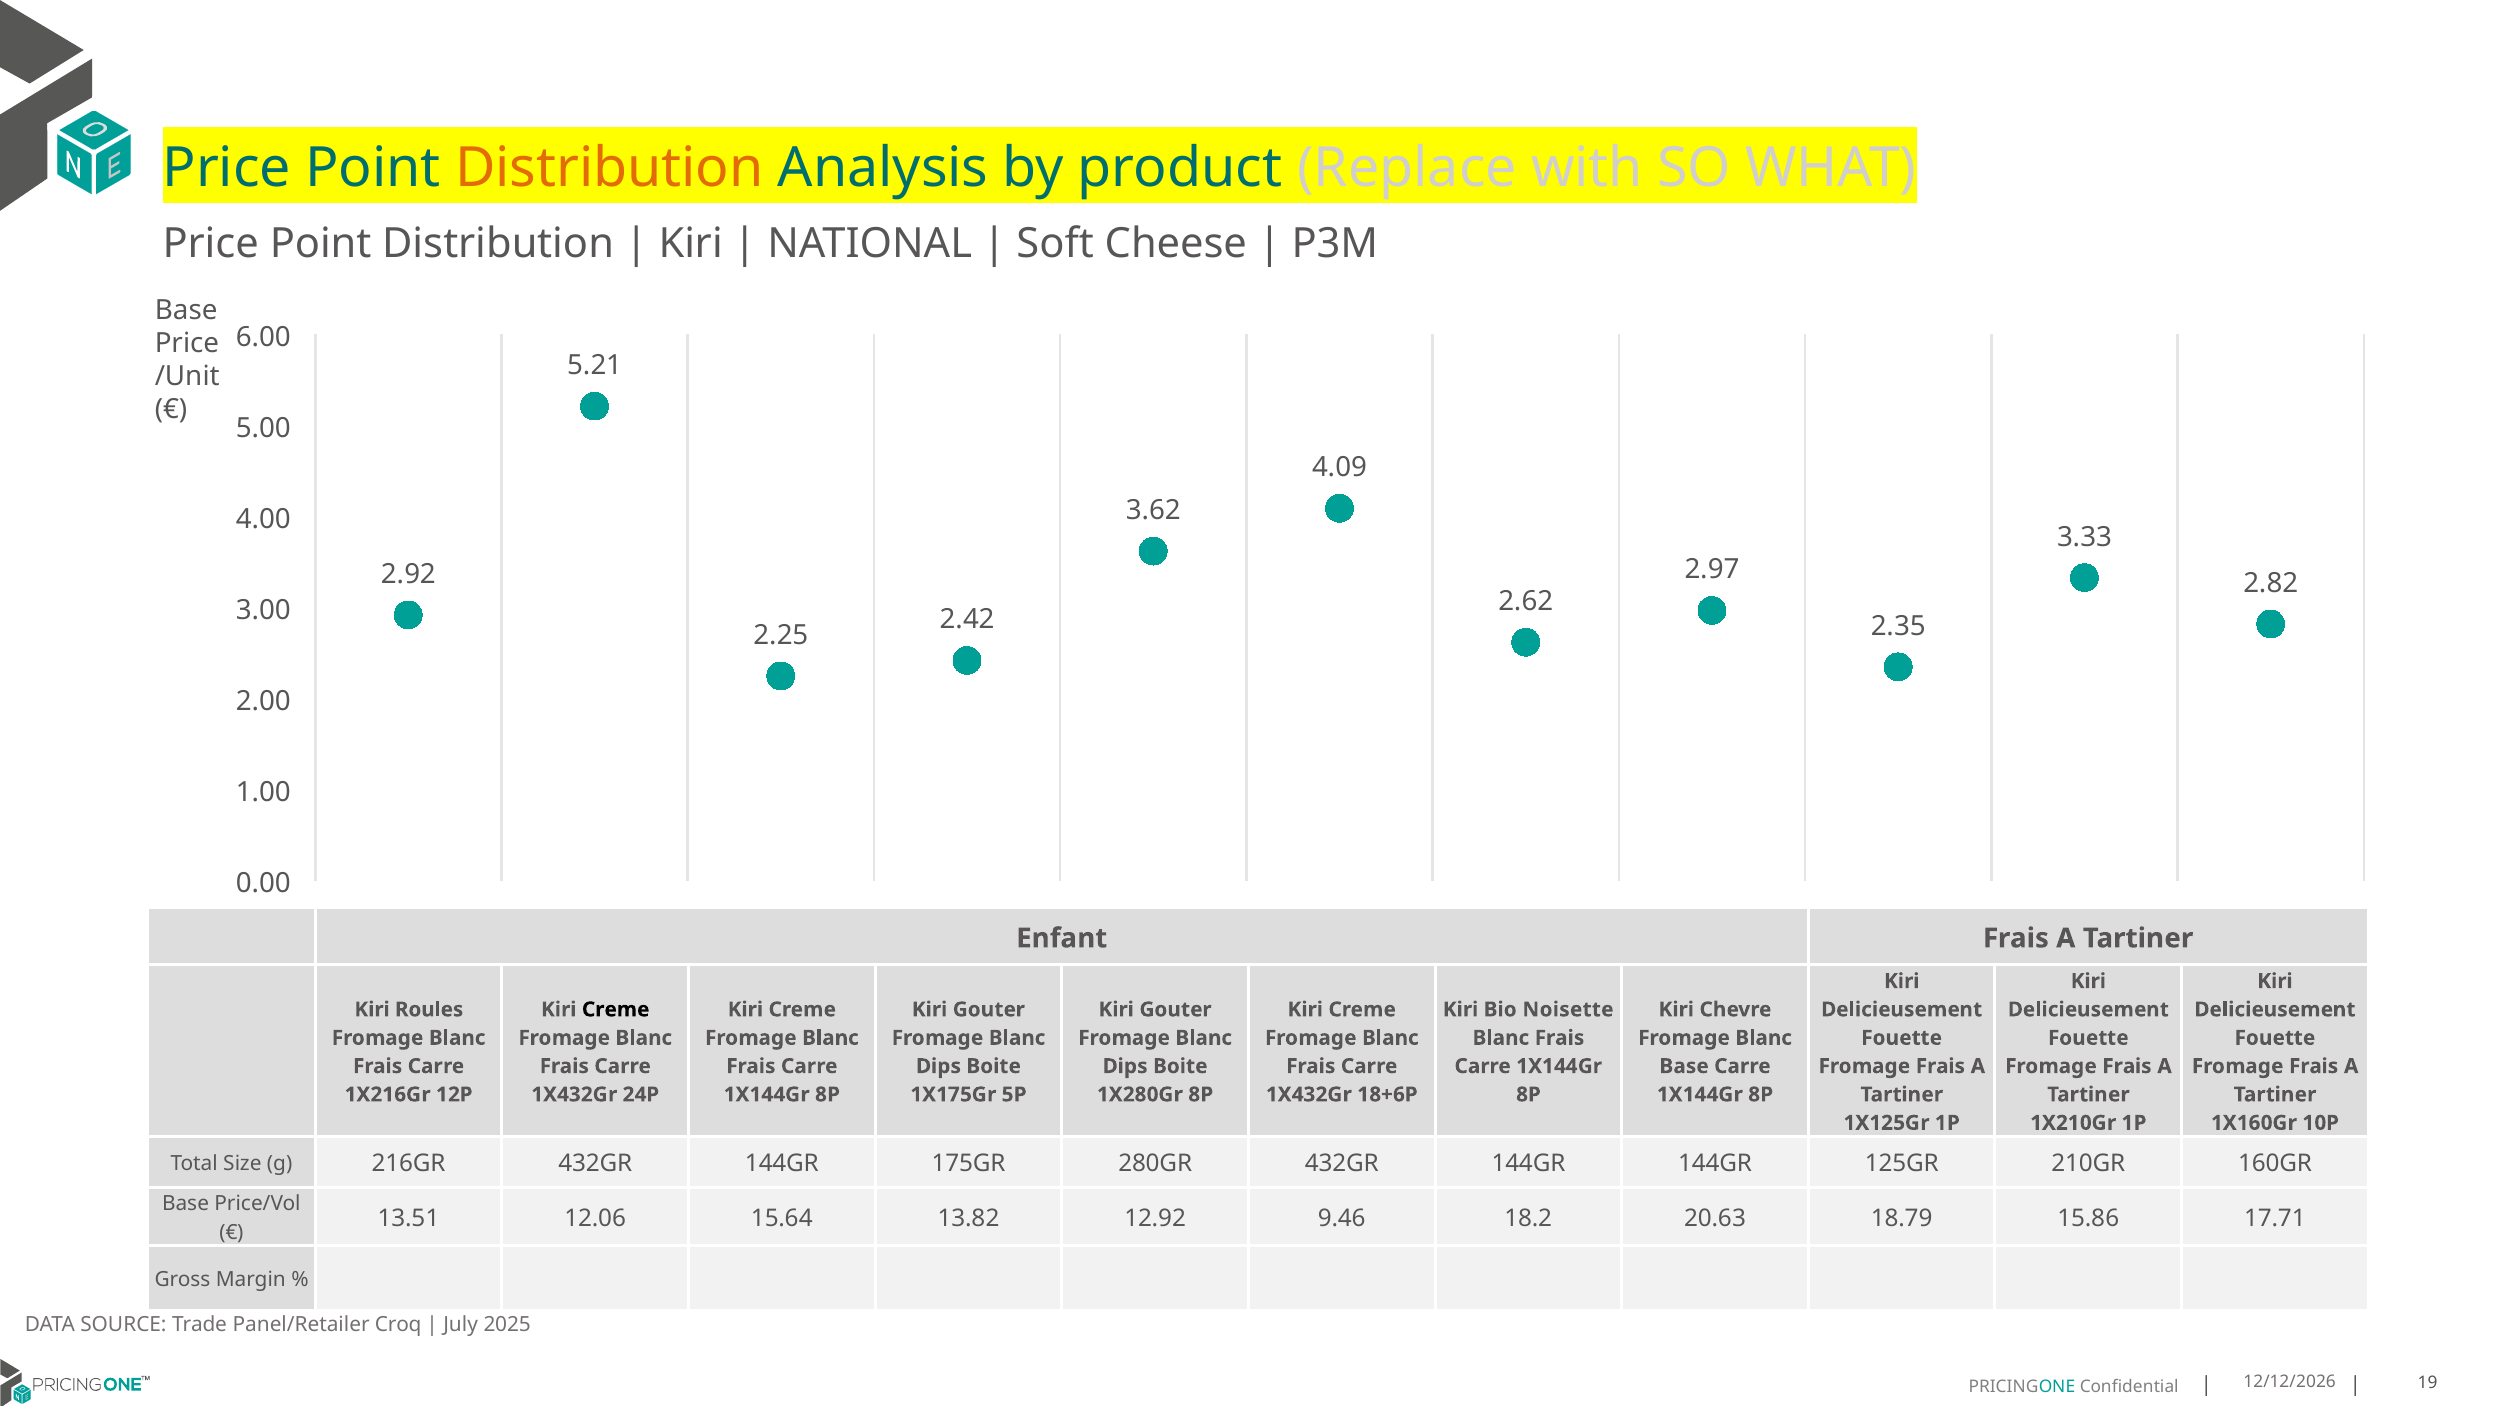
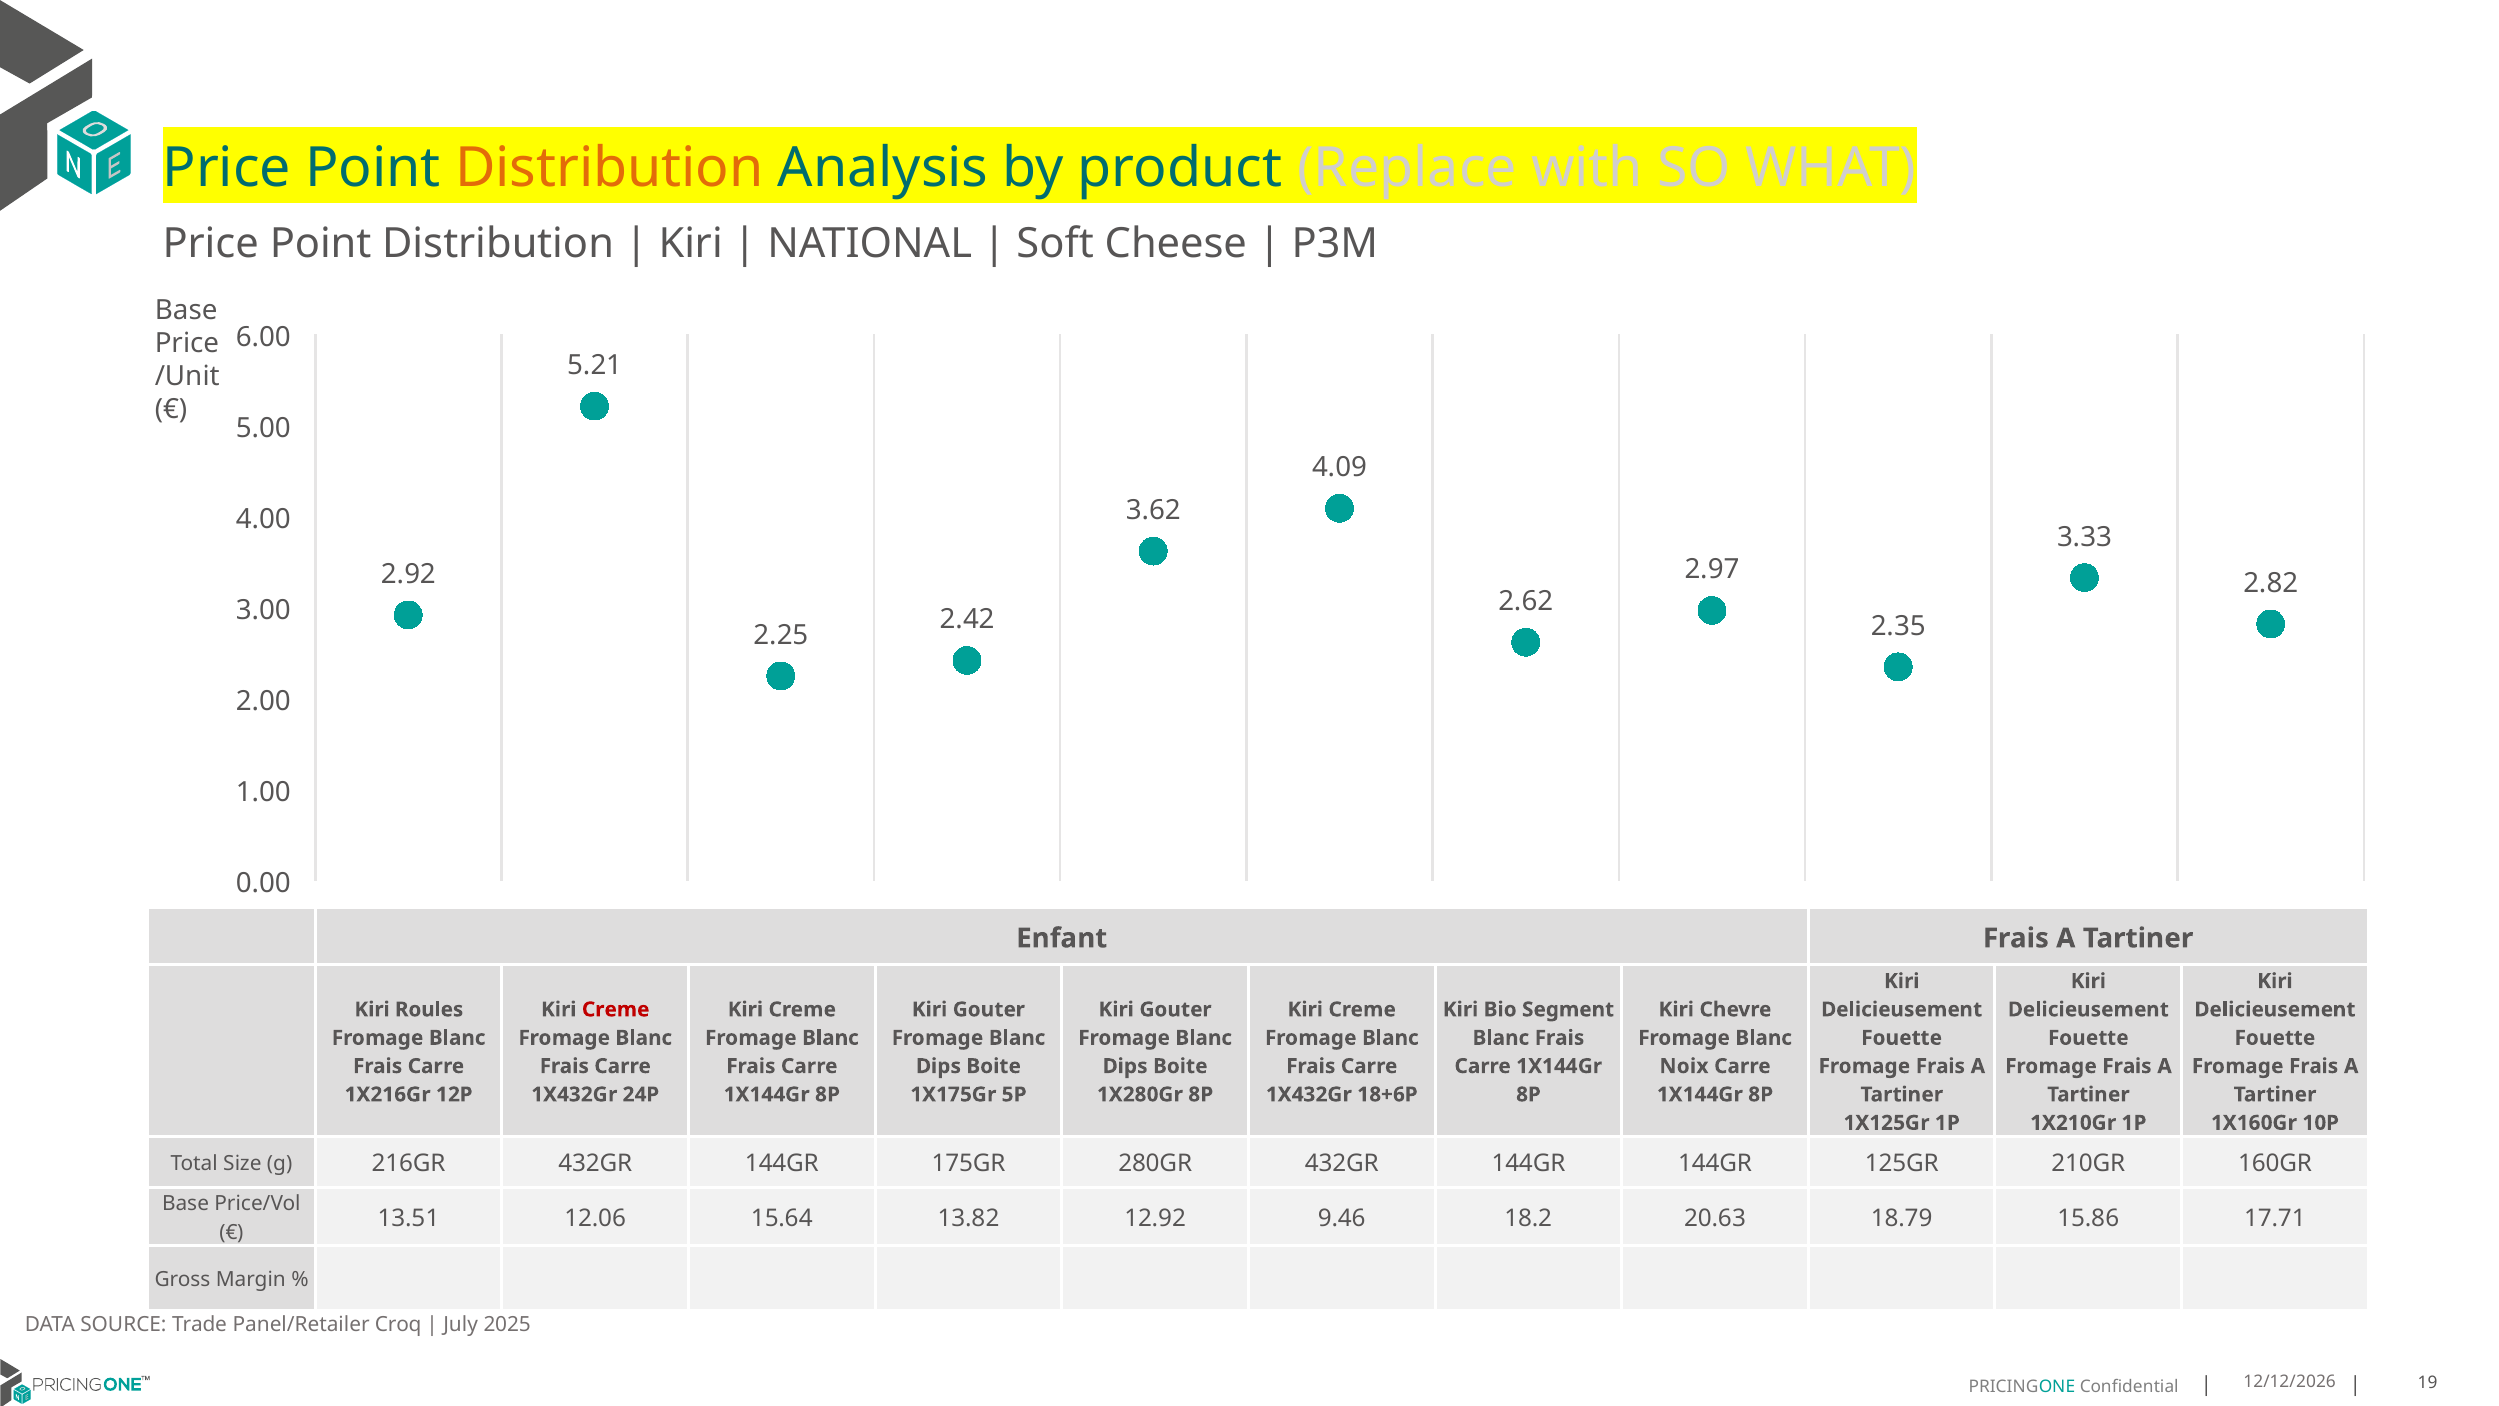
Creme colour: black -> red (616, 1009)
Noisette: Noisette -> Segment (1568, 1009)
Base: Base -> Noix (1684, 1066)
